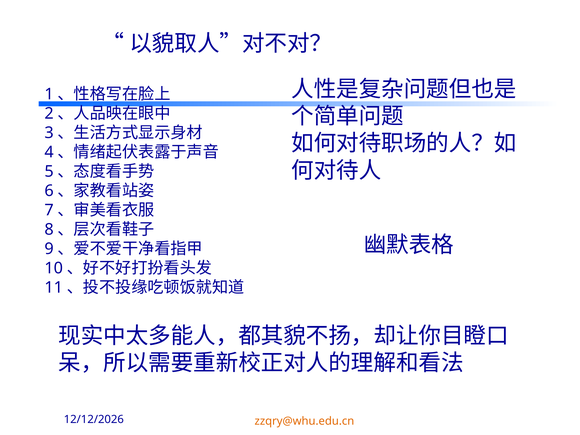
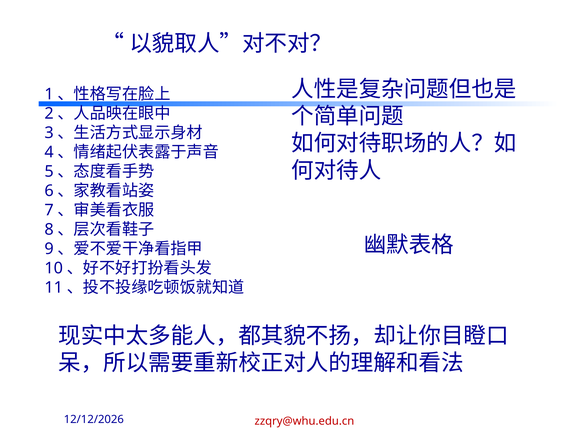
zzqry@whu.edu.cn colour: orange -> red (304, 421)
